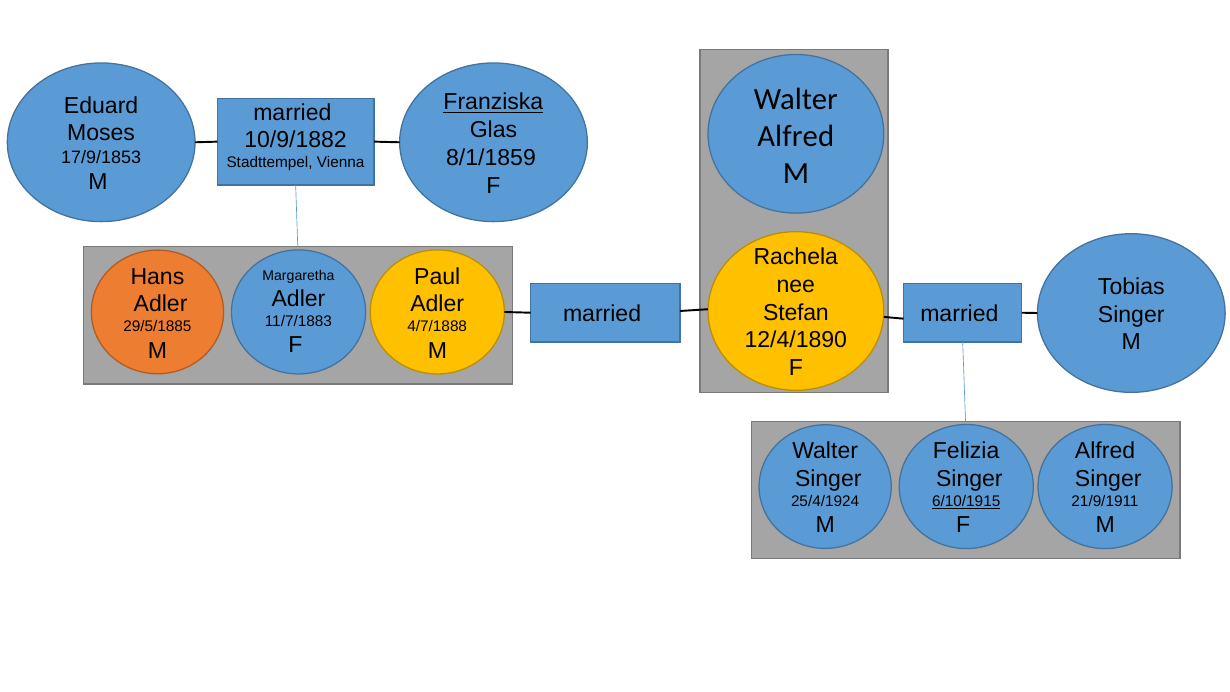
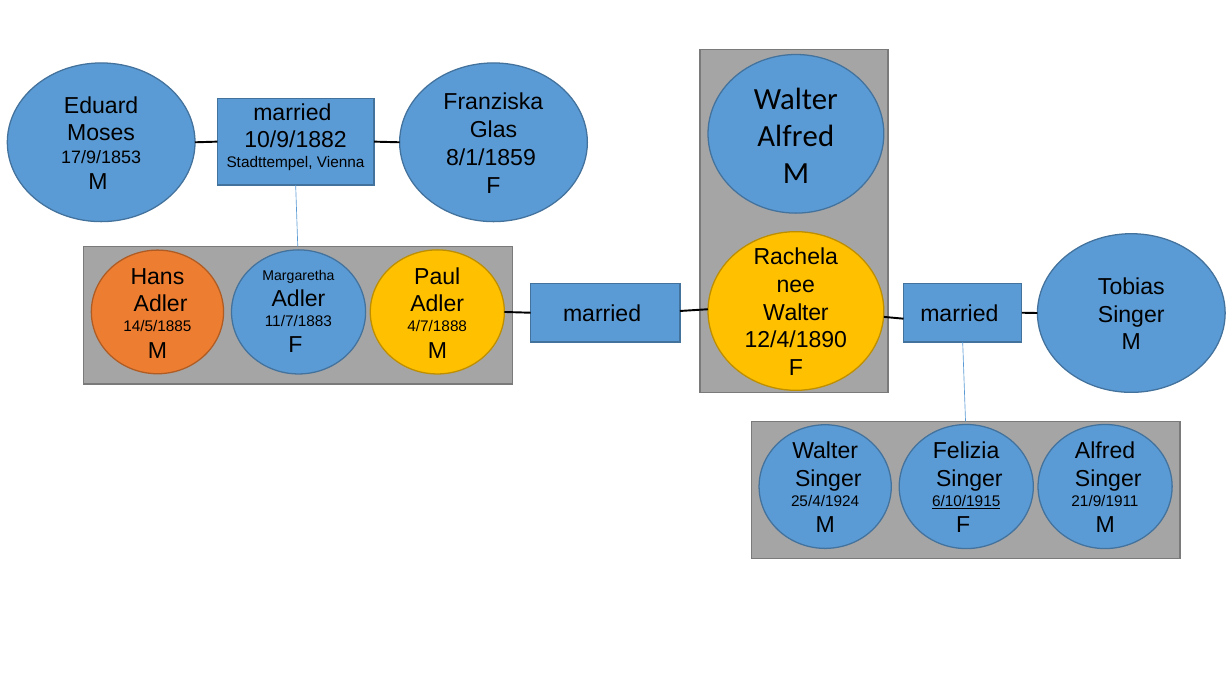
Franziska underline: present -> none (493, 102)
Stefan: Stefan -> Walter (796, 313)
29/5/1885: 29/5/1885 -> 14/5/1885 (157, 327)
